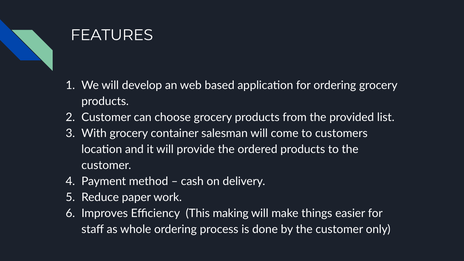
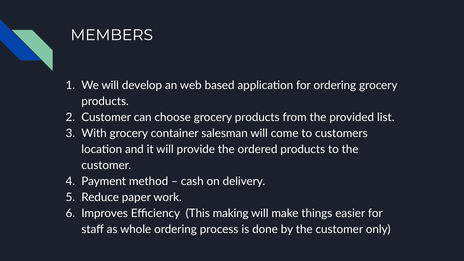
FEATURES: FEATURES -> MEMBERS (112, 35)
